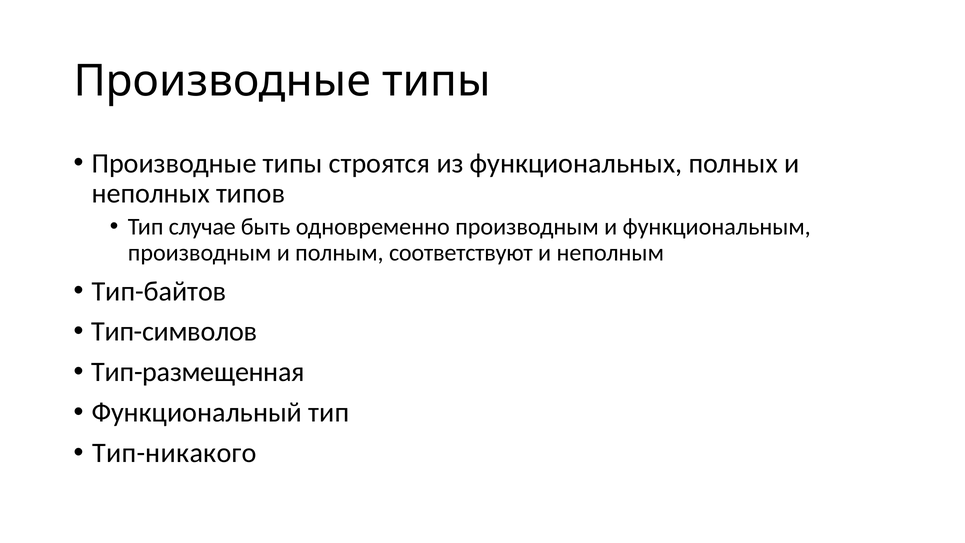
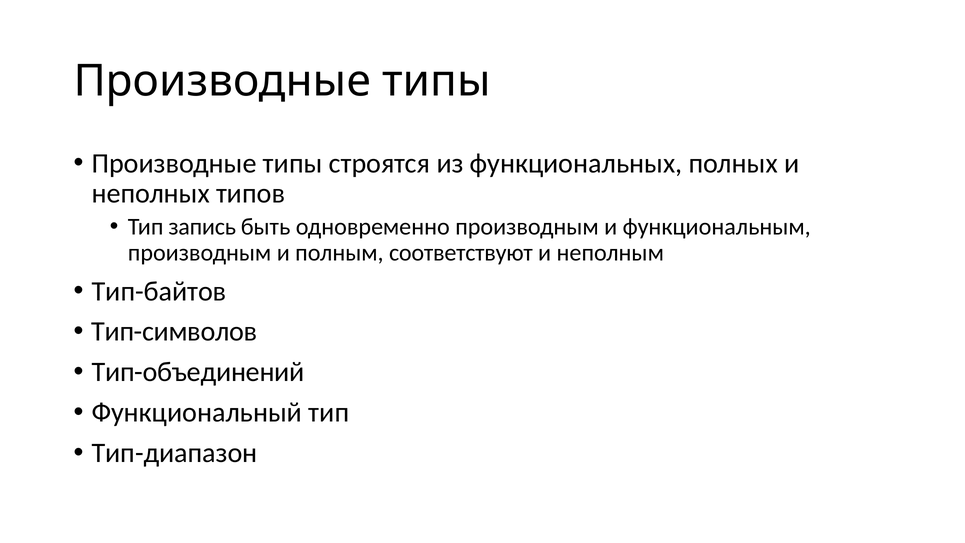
случае: случае -> запись (202, 227)
Тип-размещенная: Тип-размещенная -> Тип-объединений (198, 372)
Тип-никакого: Тип-никакого -> Тип-диапазон (175, 453)
